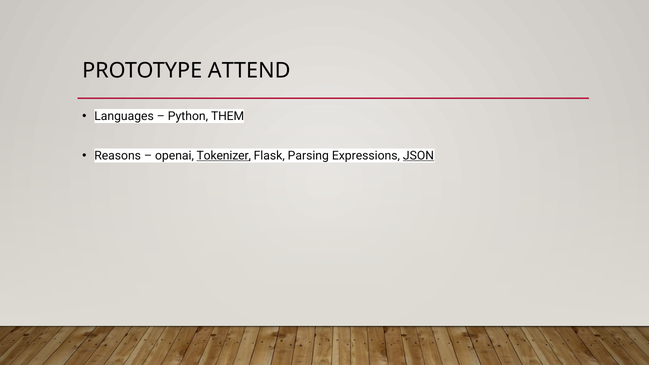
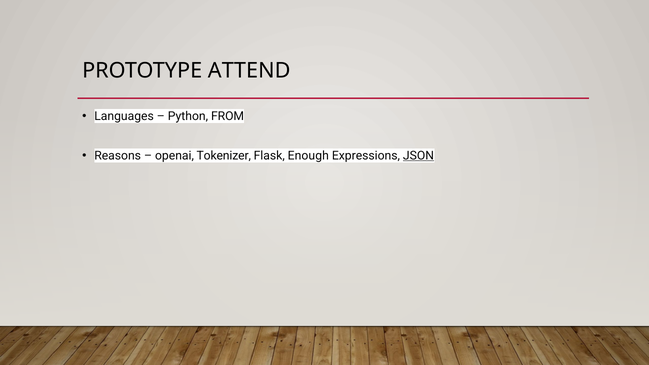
THEM: THEM -> FROM (228, 116)
Tokenizer underline: present -> none (224, 156)
Parsing: Parsing -> Enough (308, 156)
